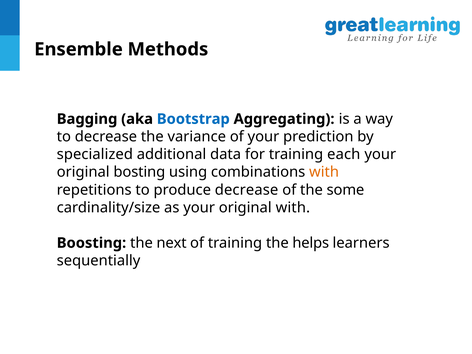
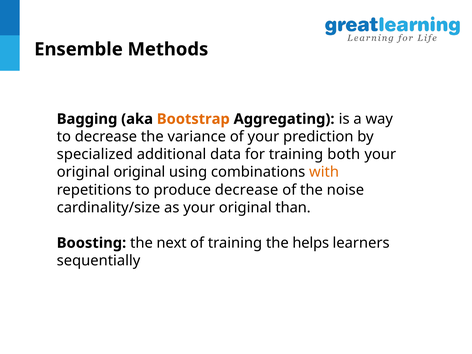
Bootstrap colour: blue -> orange (193, 119)
each: each -> both (344, 154)
original bosting: bosting -> original (139, 172)
some: some -> noise (345, 190)
original with: with -> than (293, 208)
